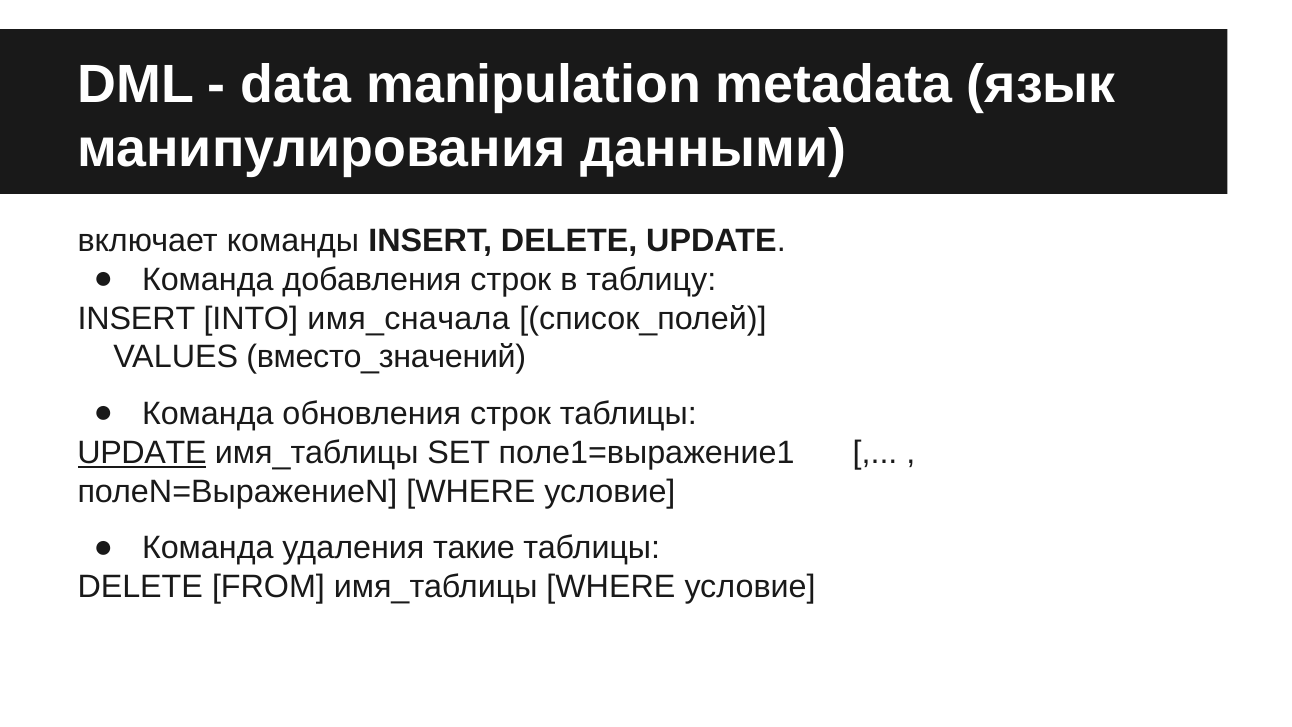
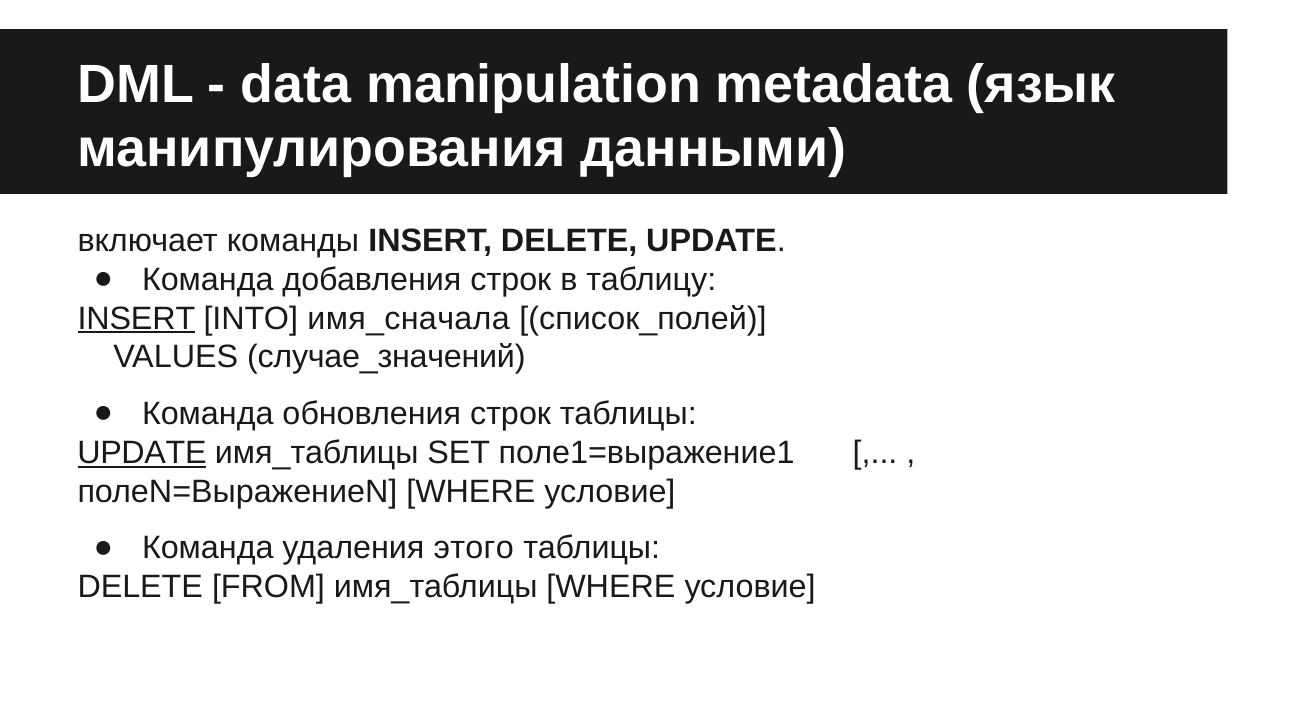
INSERT underline: none -> present (136, 318)
вместо_значений: вместо_значений -> случае_значений (386, 357)
такие: такие -> этого (474, 548)
